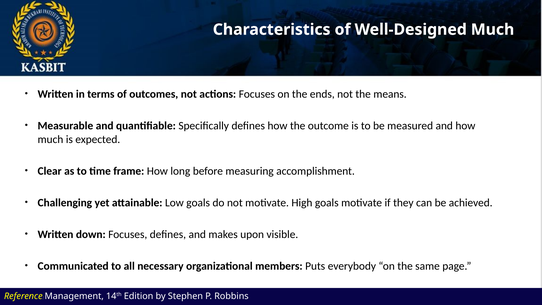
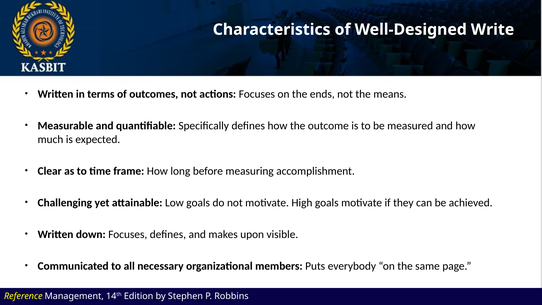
Well-Designed Much: Much -> Write (493, 30)
